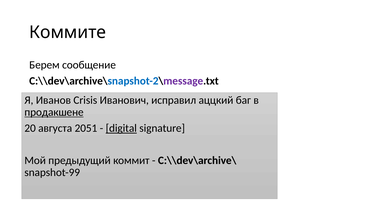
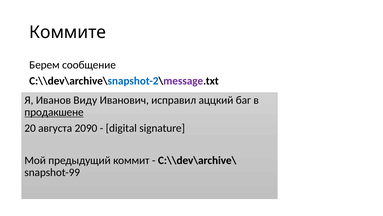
Crisis: Crisis -> Виду (85, 100)
2051: 2051 -> 2090 (86, 128)
digital underline: present -> none (121, 128)
